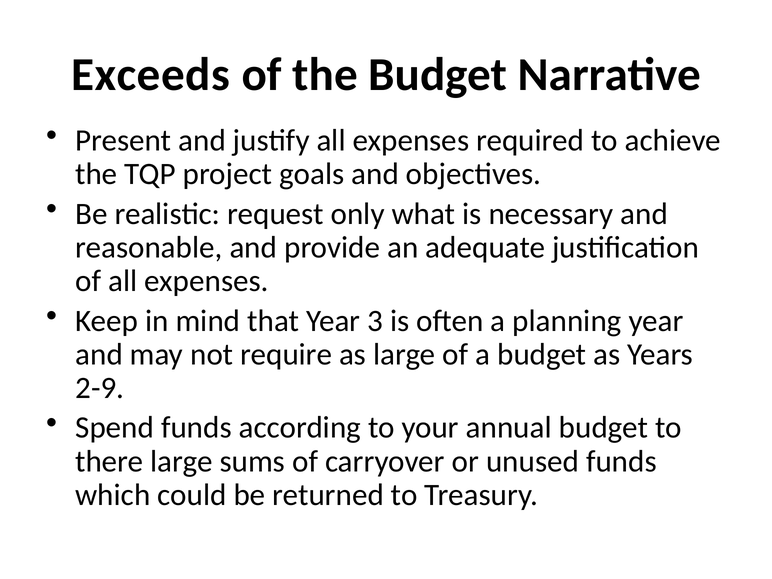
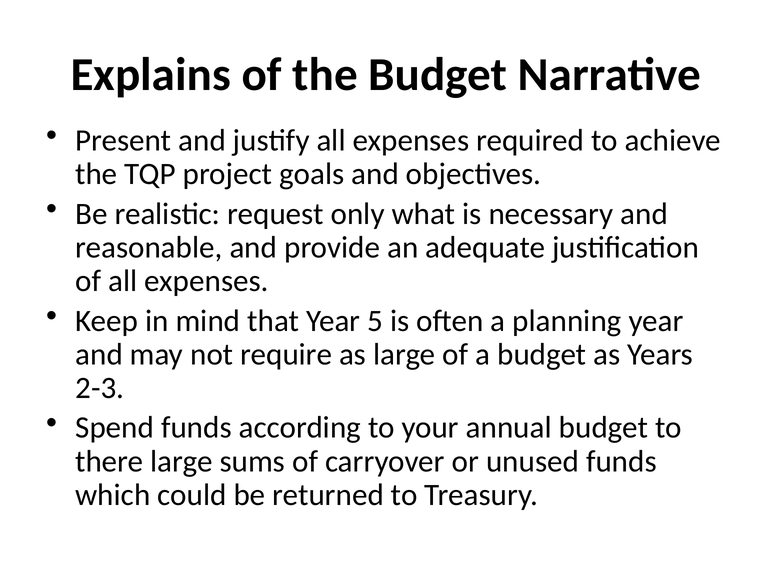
Exceeds: Exceeds -> Explains (151, 75)
3: 3 -> 5 (375, 321)
2-9: 2-9 -> 2-3 (100, 388)
